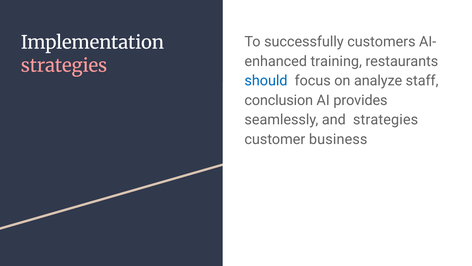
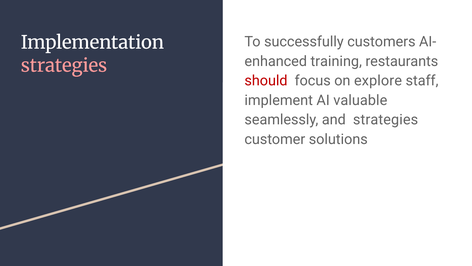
should colour: blue -> red (266, 81)
analyze: analyze -> explore (378, 81)
conclusion: conclusion -> implement (279, 100)
provides: provides -> valuable (360, 100)
business: business -> solutions (338, 139)
